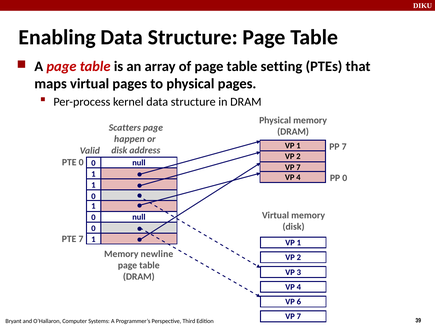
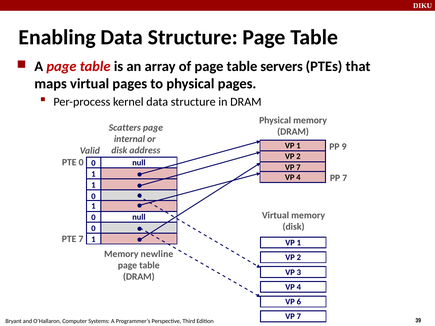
setting: setting -> servers (282, 66)
happen: happen -> internal (129, 139)
PP 7: 7 -> 9 (344, 147)
PP 0: 0 -> 7 (345, 178)
